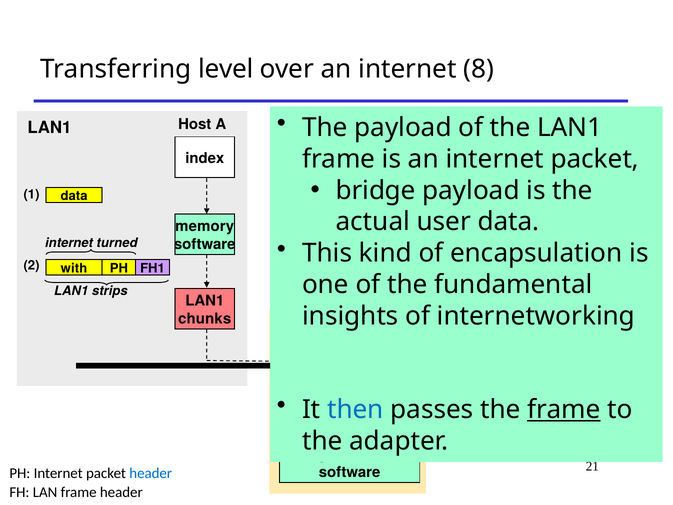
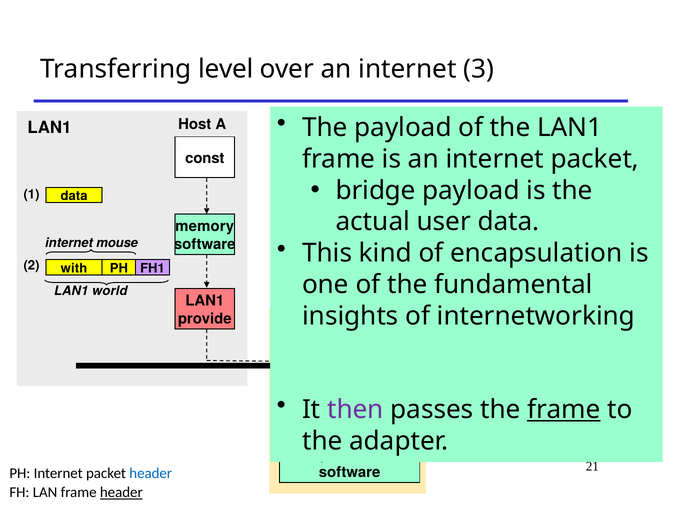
8: 8 -> 3 (479, 69)
index: index -> const (205, 158)
turned: turned -> mouse (117, 243)
strips: strips -> world (110, 291)
chunks: chunks -> provide (205, 319)
then colour: blue -> purple (355, 409)
header underline: none -> present (121, 492)
